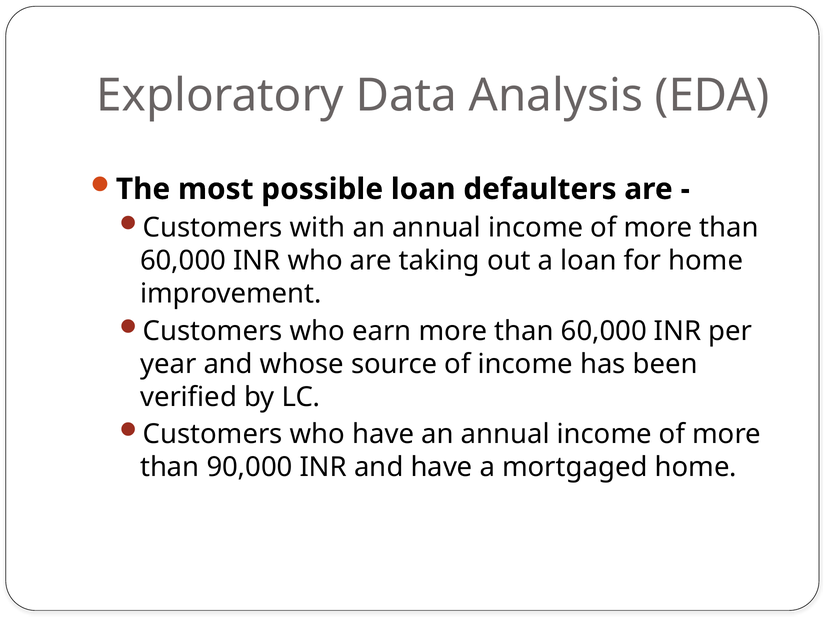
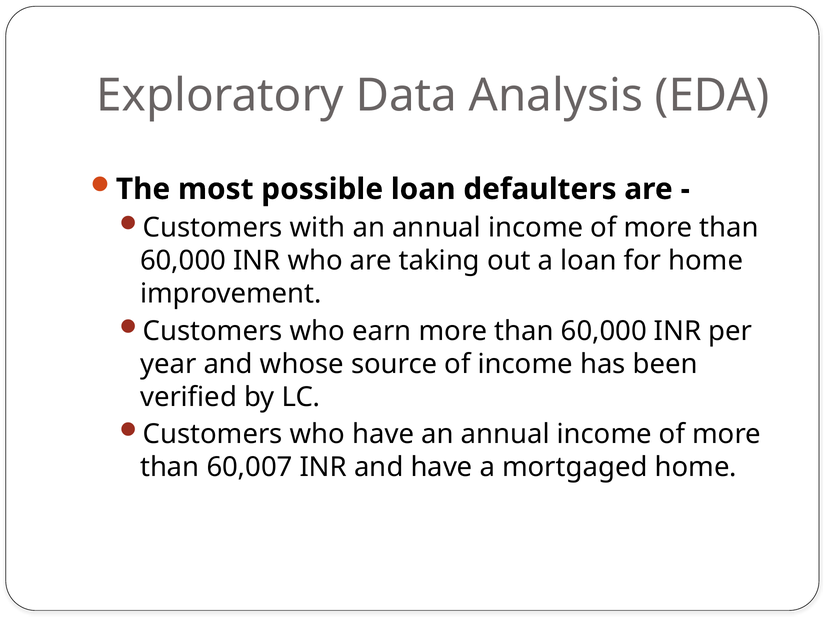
90,000: 90,000 -> 60,007 (249, 467)
